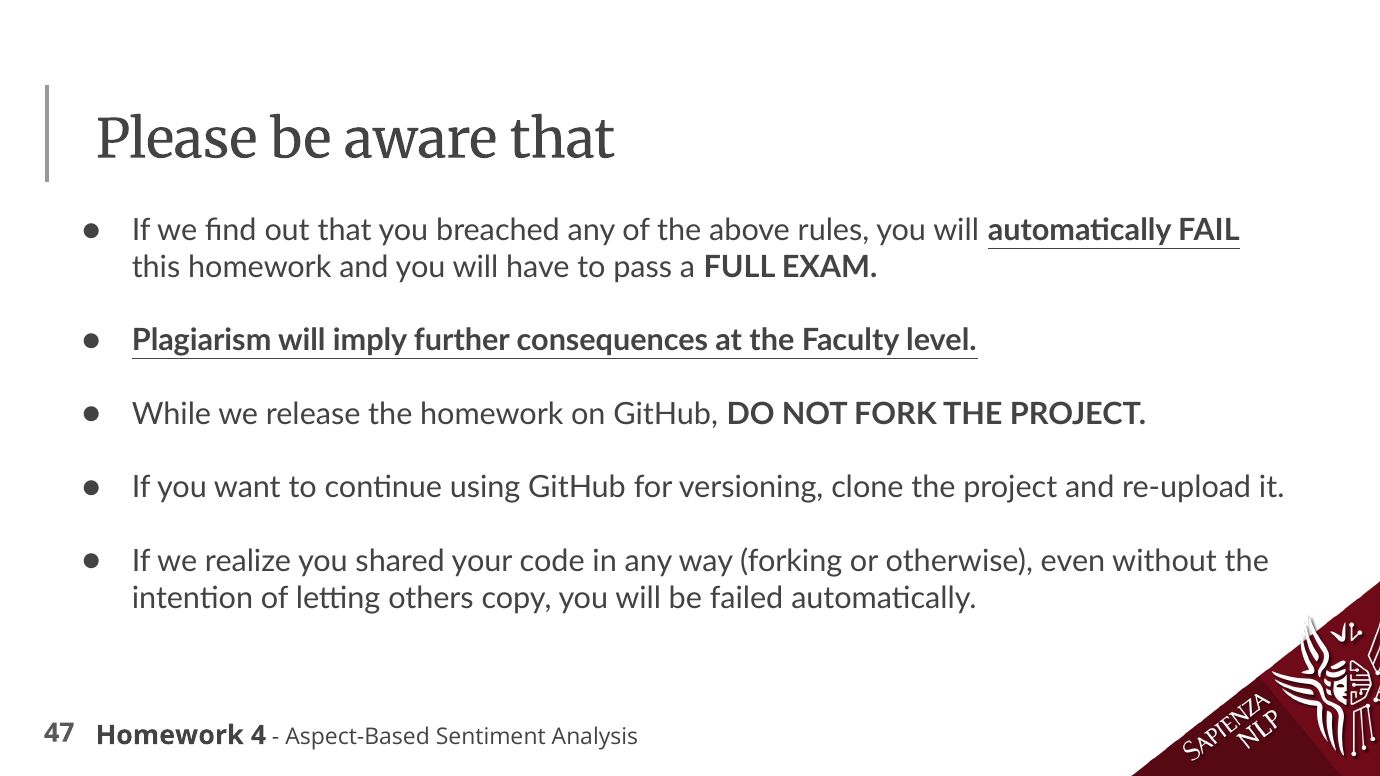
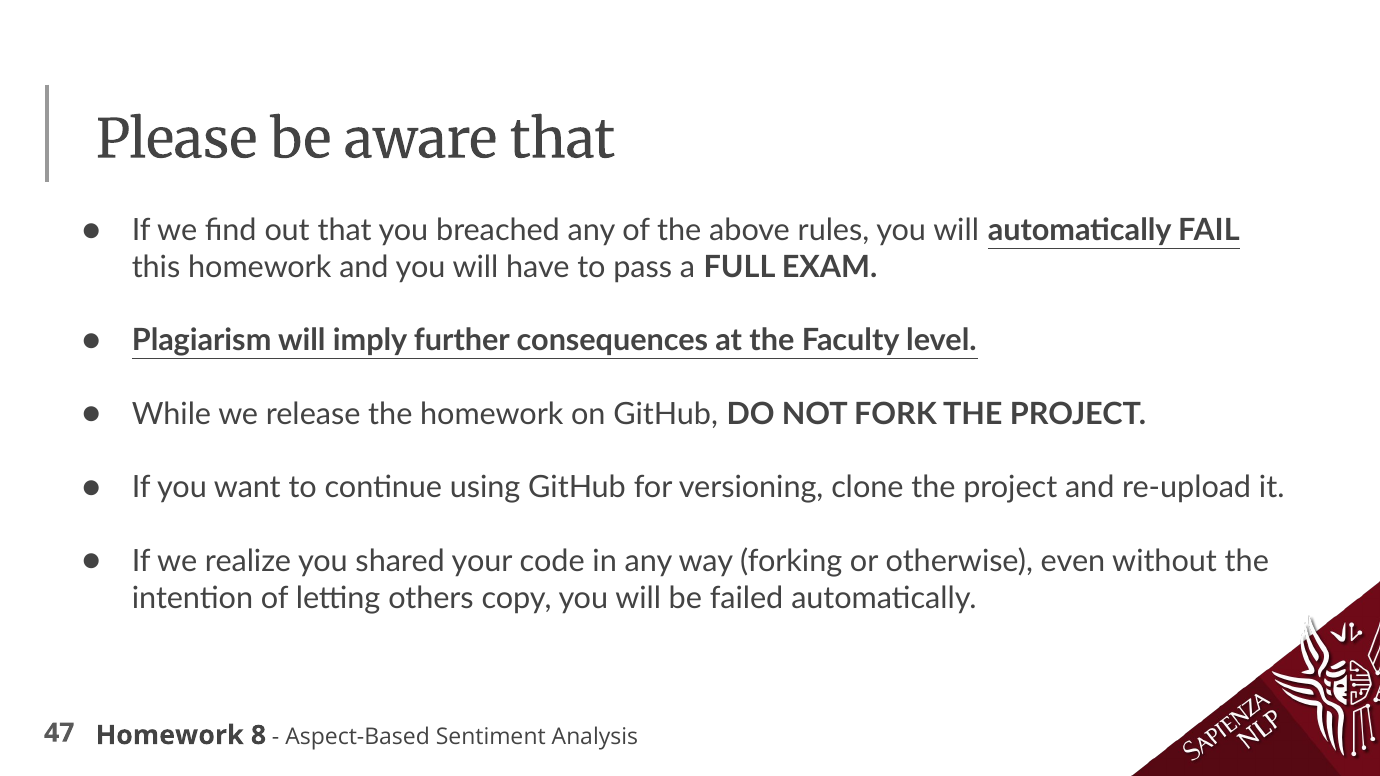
4: 4 -> 8 (258, 736)
